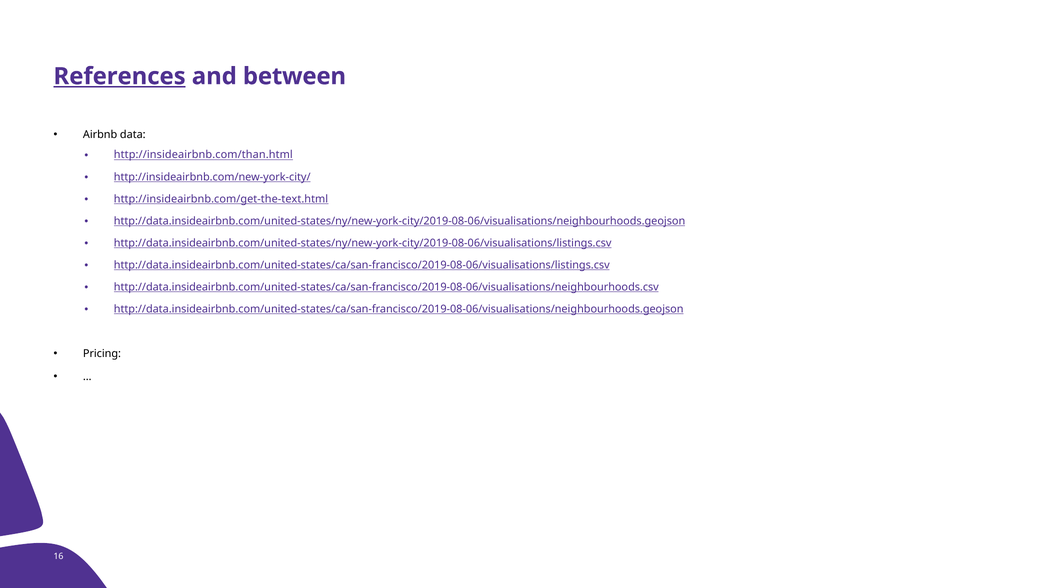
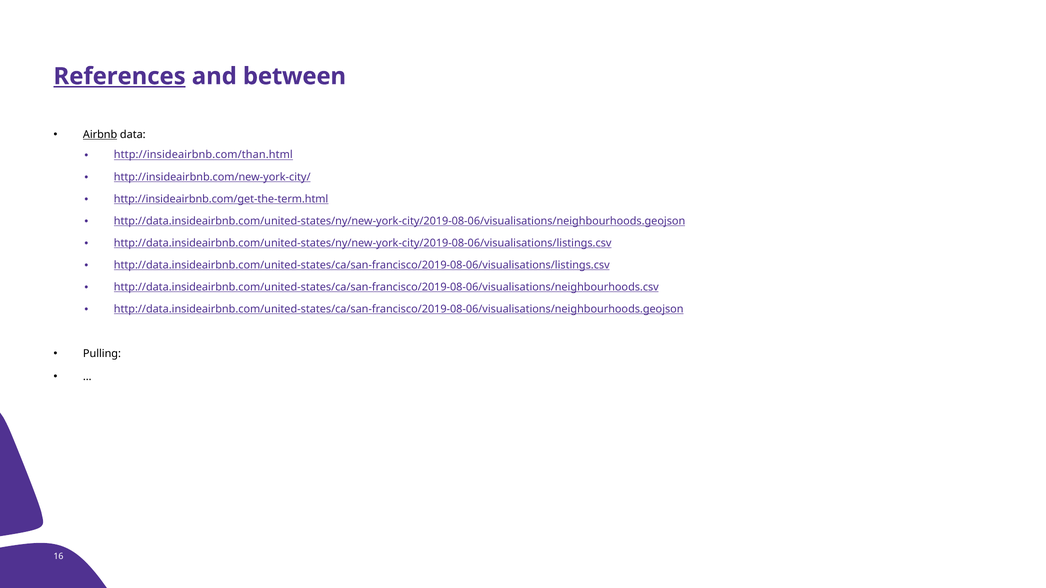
Airbnb underline: none -> present (100, 135)
http://insideairbnb.com/get-the-text.html: http://insideairbnb.com/get-the-text.html -> http://insideairbnb.com/get-the-term.html (221, 199)
Pricing: Pricing -> Pulling (102, 354)
